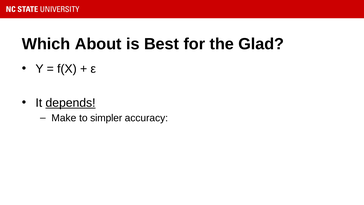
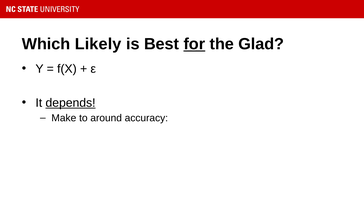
About: About -> Likely (98, 44)
for underline: none -> present (194, 44)
simpler: simpler -> around (106, 118)
